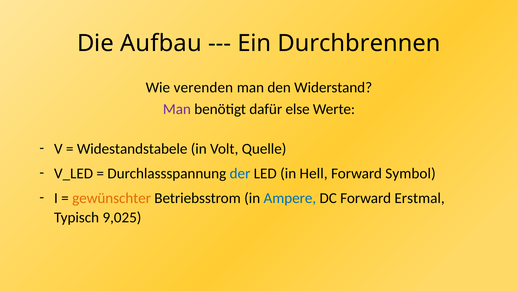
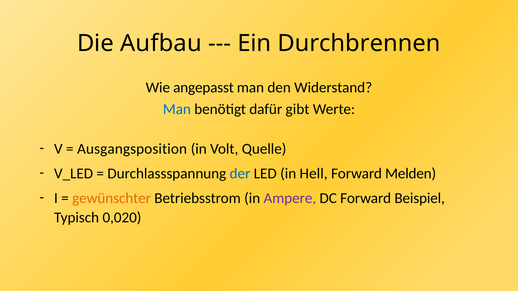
verenden: verenden -> angepasst (204, 88)
Man colour: purple -> blue (177, 109)
else: else -> gibt (297, 109)
Widestandstabele: Widestandstabele -> Ausgangsposition (132, 149)
Symbol: Symbol -> Melden (411, 174)
Ampere colour: blue -> purple (290, 198)
Erstmal: Erstmal -> Beispiel (420, 198)
9,025: 9,025 -> 0,020 (122, 218)
